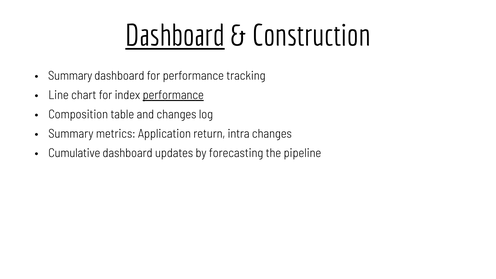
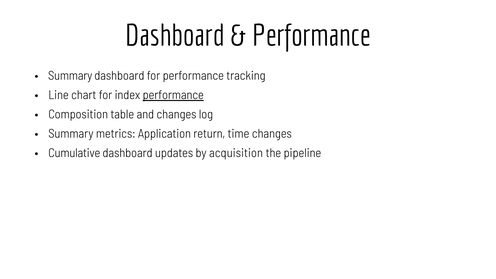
Dashboard underline: present -> none (175, 36)
Construction: Construction -> Performance (311, 36)
intra: intra -> time (239, 134)
forecasting: forecasting -> acquisition (236, 153)
